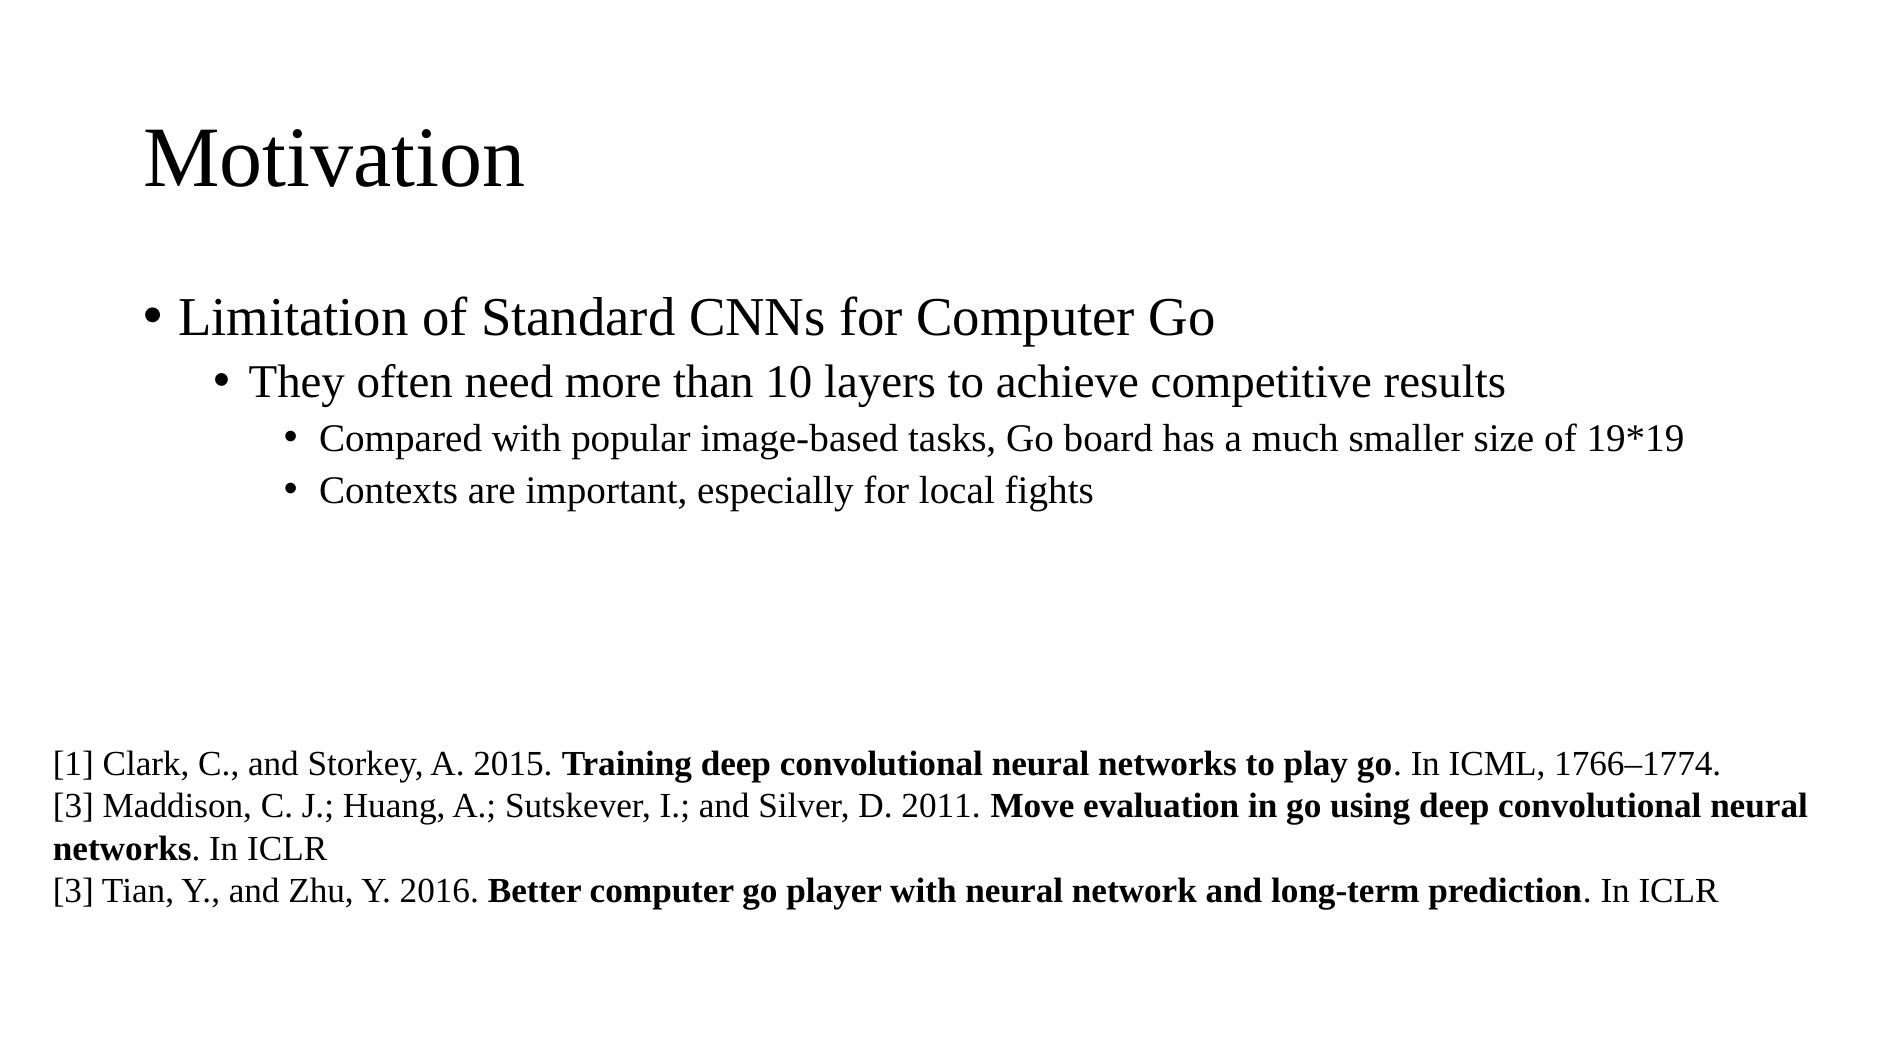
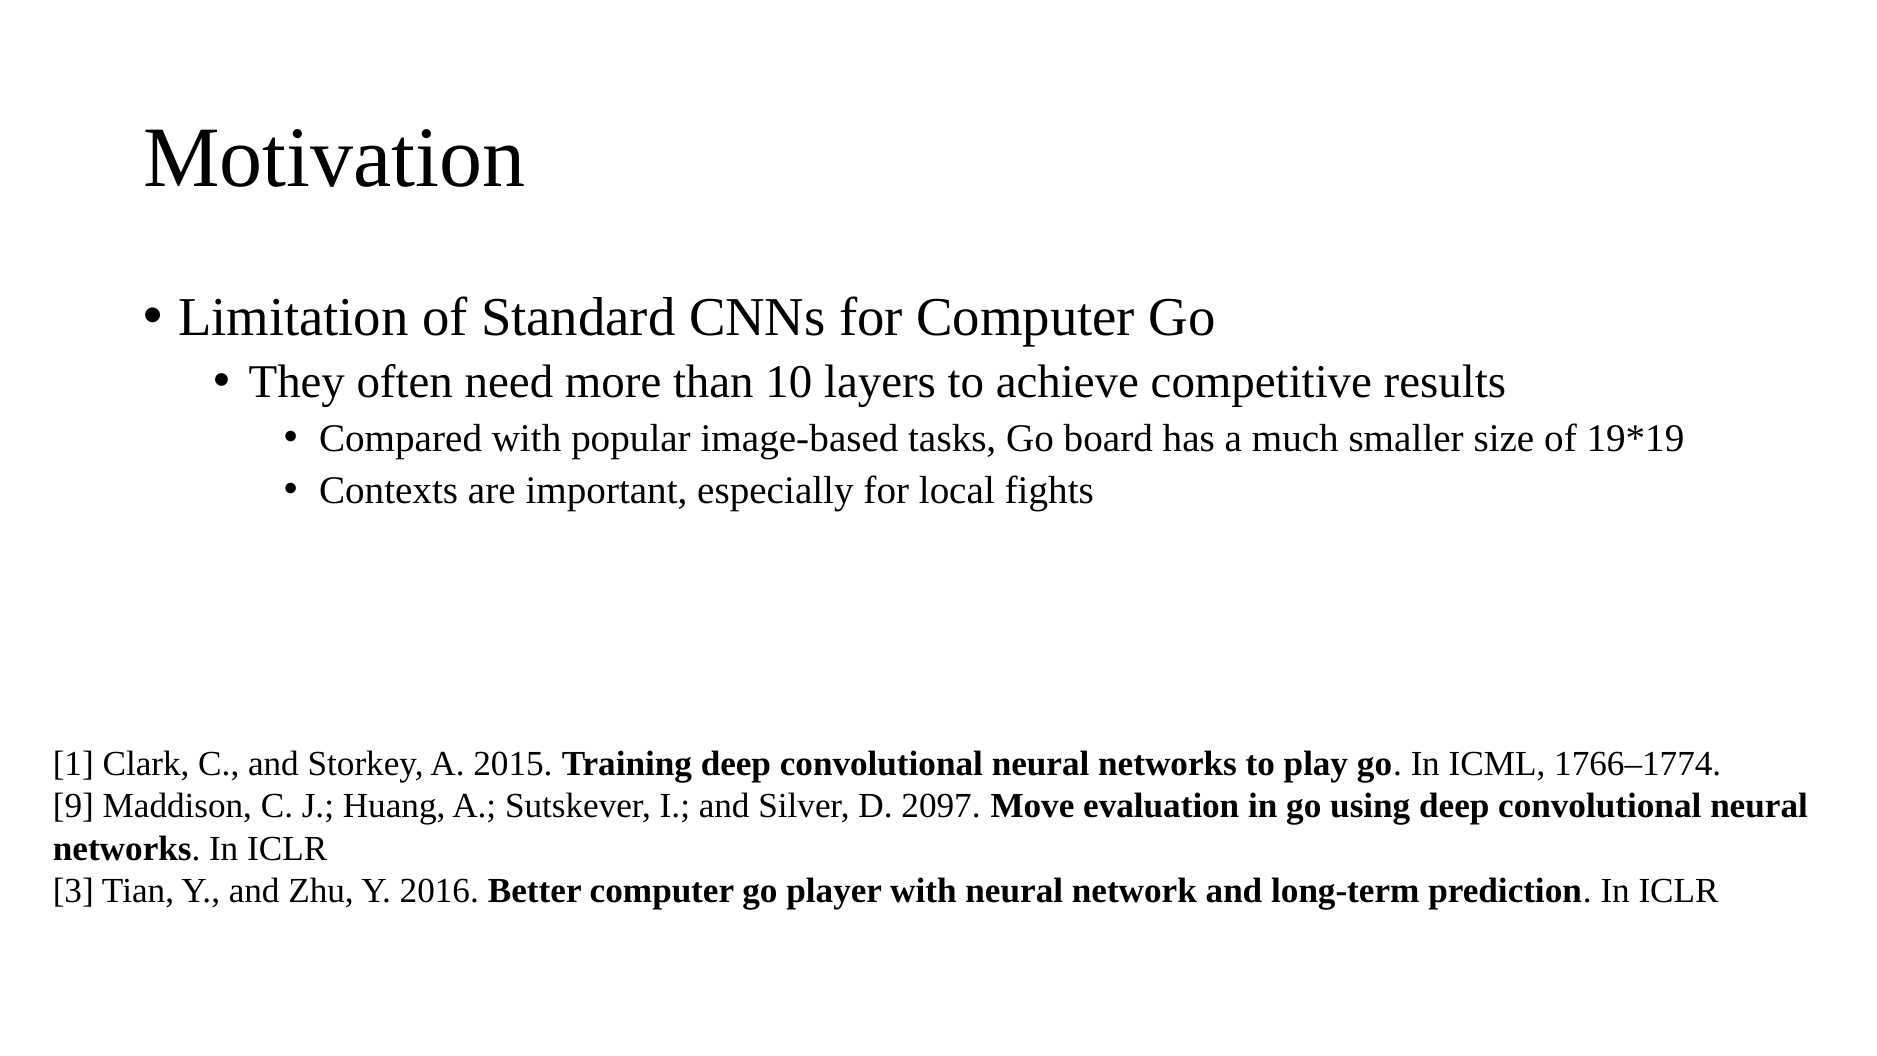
3: 3 -> 9 (73, 806)
2011: 2011 -> 2097 (941, 806)
